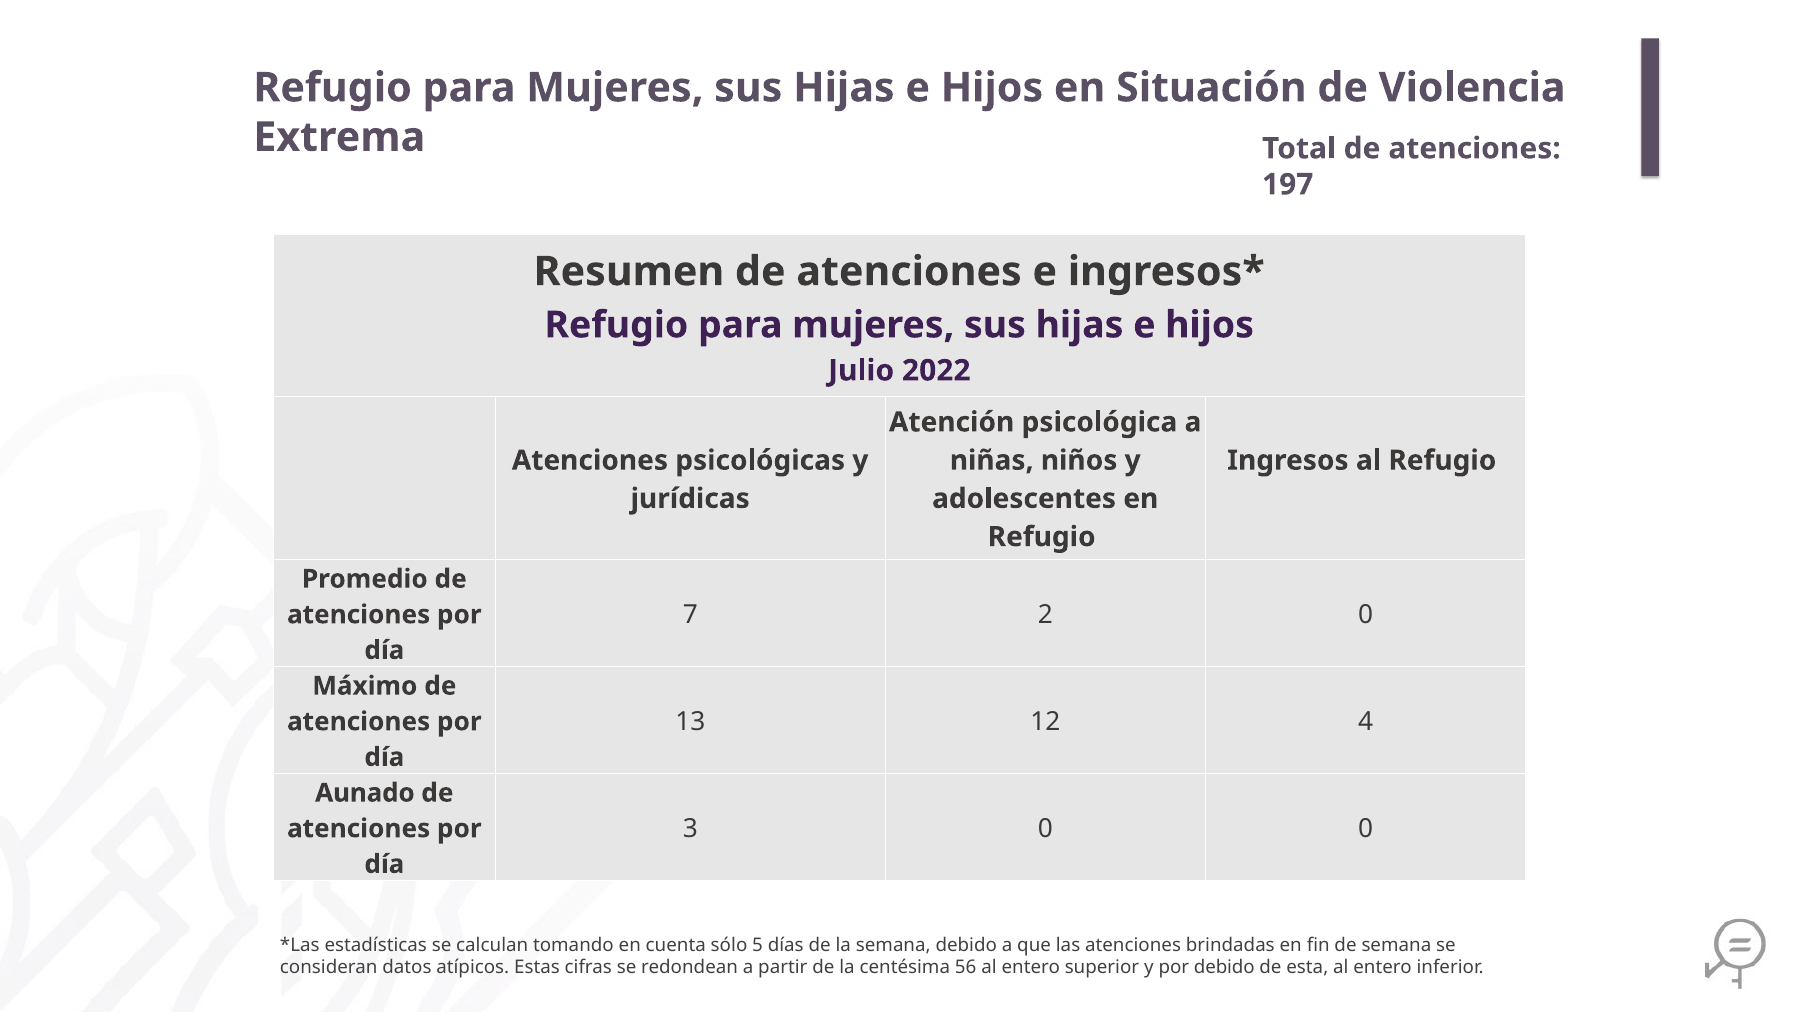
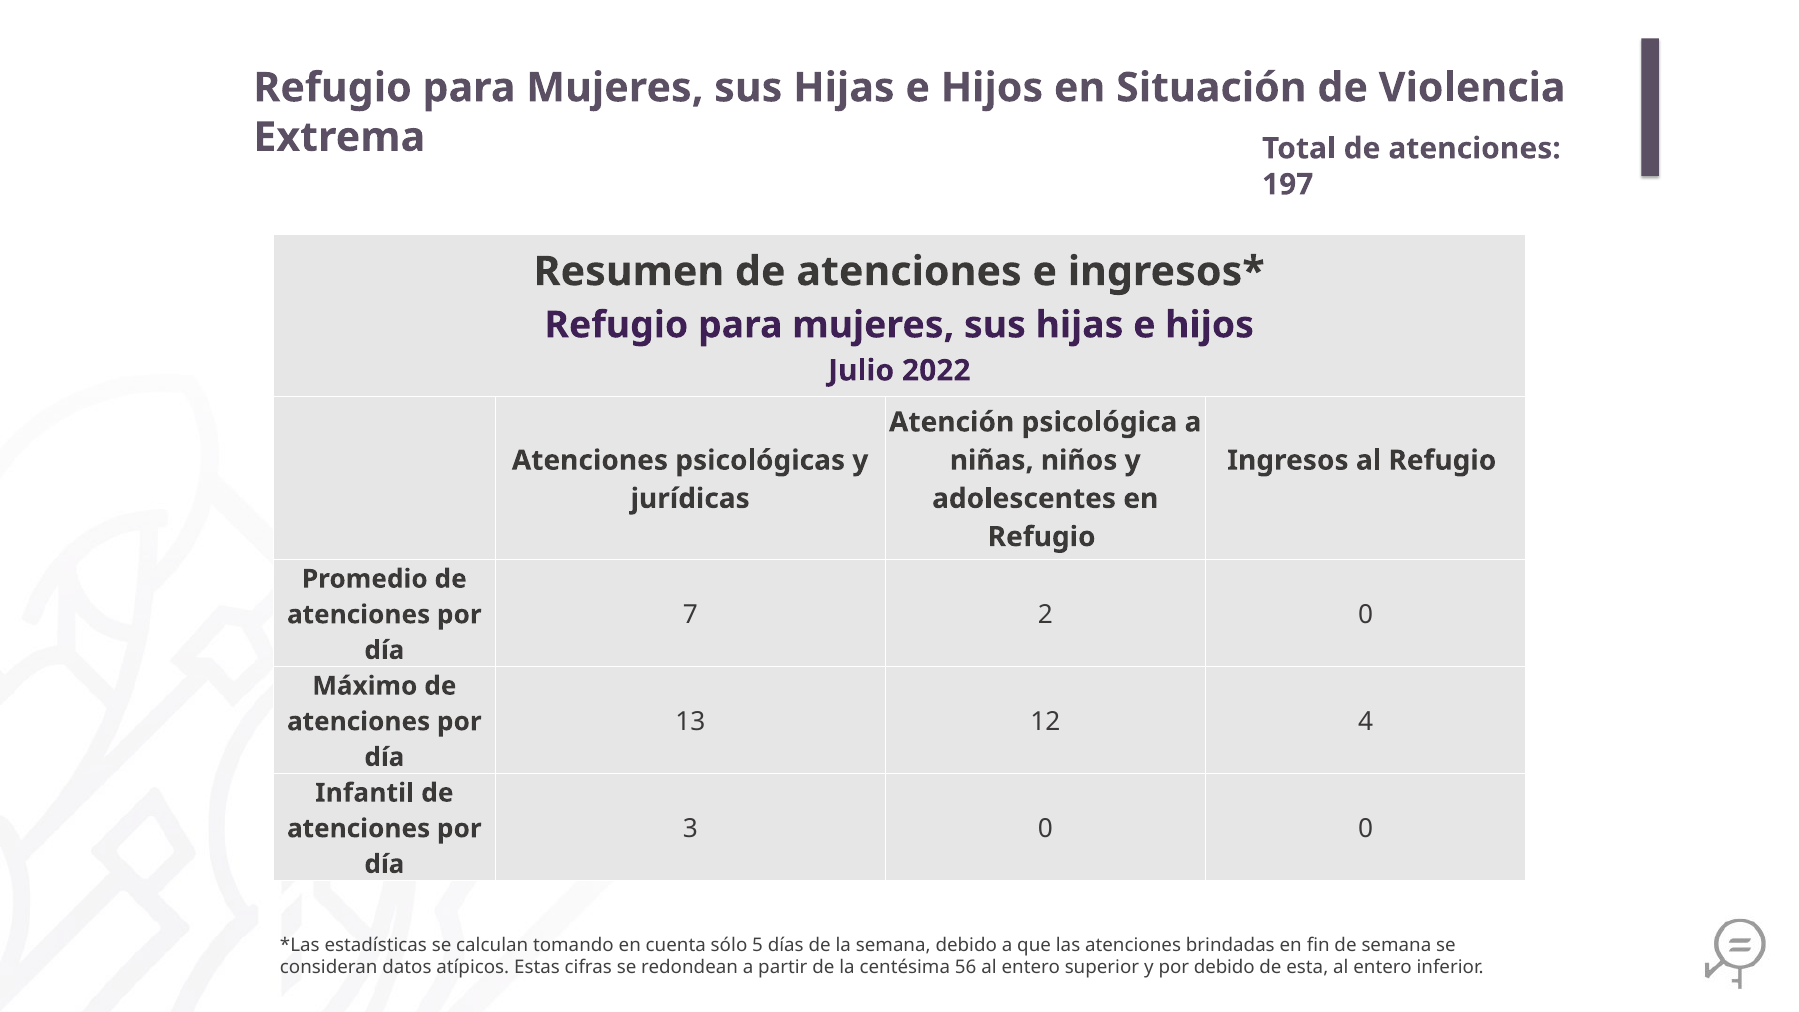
Aunado: Aunado -> Infantil (365, 793)
